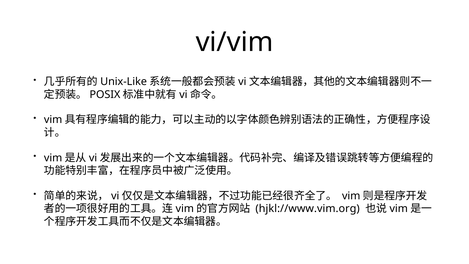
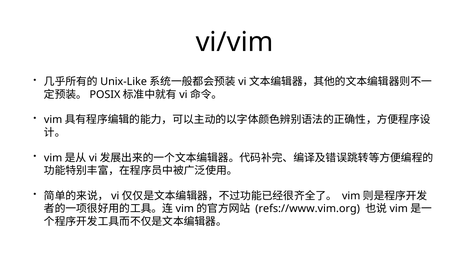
hjkl://www.vim.org: hjkl://www.vim.org -> refs://www.vim.org (308, 209)
